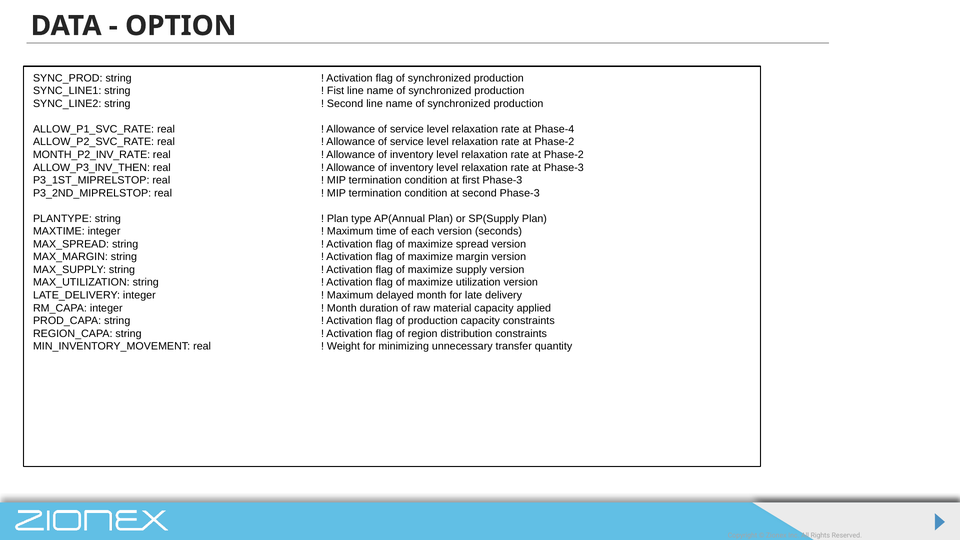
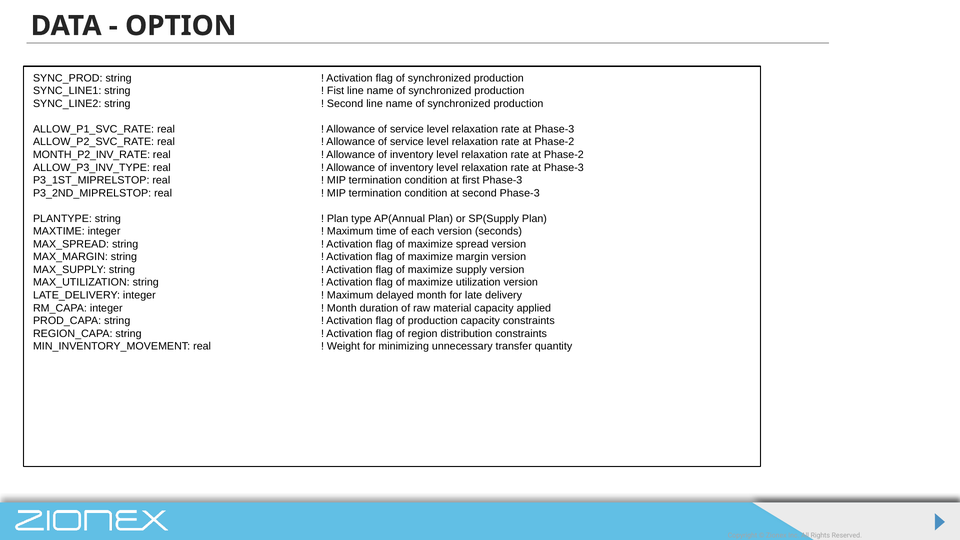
Phase-4: Phase-4 -> Phase-3 (554, 129)
ALLOW_P3_INV_THEN: ALLOW_P3_INV_THEN -> ALLOW_P3_INV_TYPE (91, 168)
